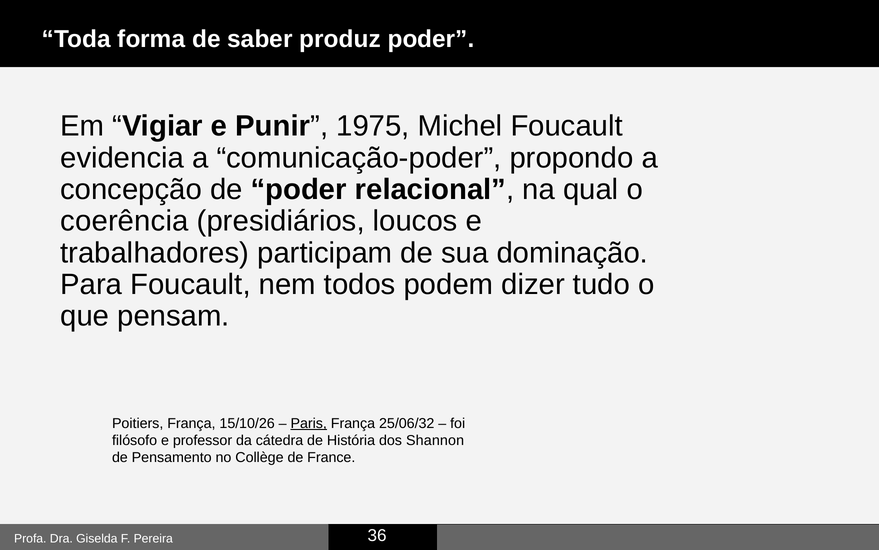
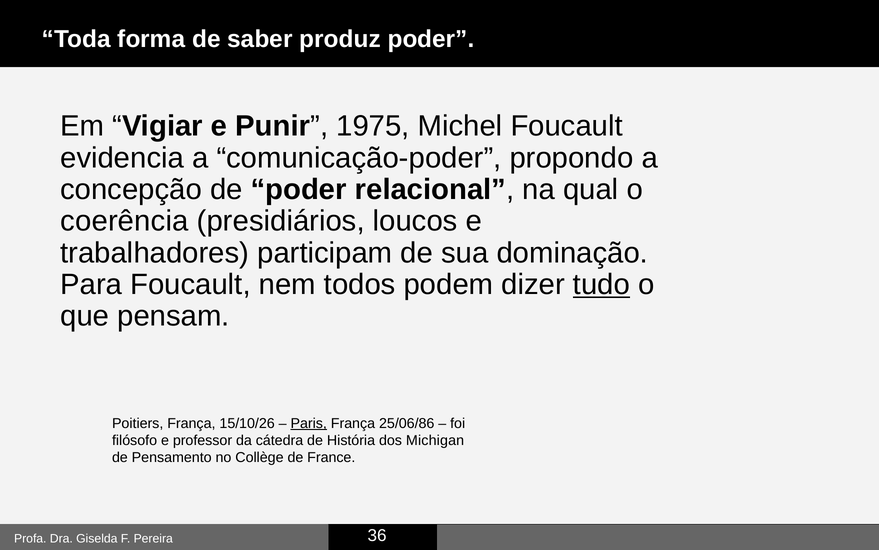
tudo underline: none -> present (601, 284)
25/06/32: 25/06/32 -> 25/06/86 (407, 423)
Shannon: Shannon -> Michigan (435, 440)
